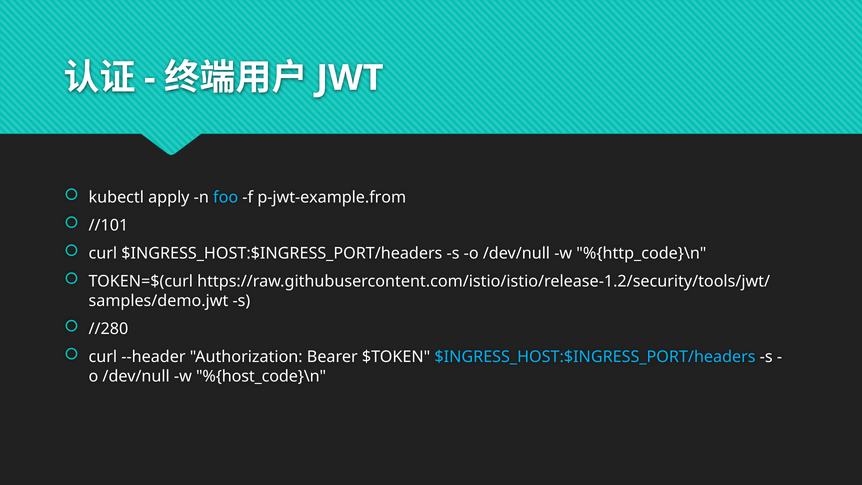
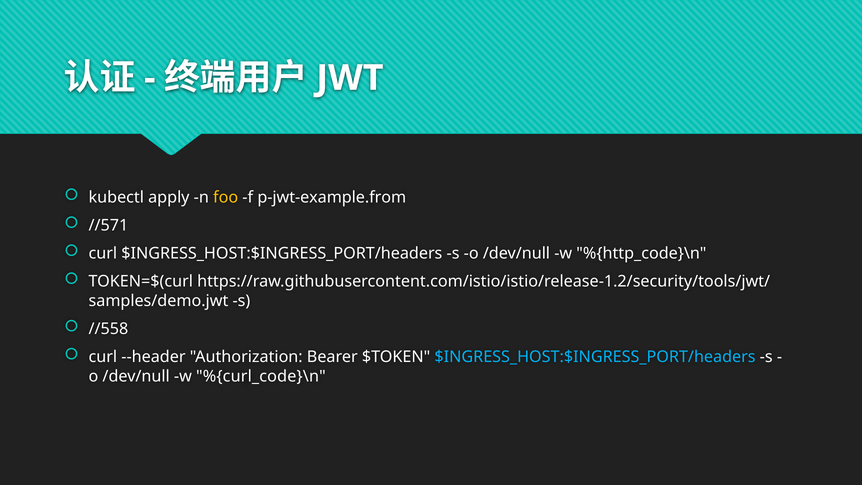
foo colour: light blue -> yellow (226, 197)
//101: //101 -> //571 (108, 225)
//280: //280 -> //558 (108, 329)
%{host_code}\n: %{host_code}\n -> %{curl_code}\n (261, 376)
